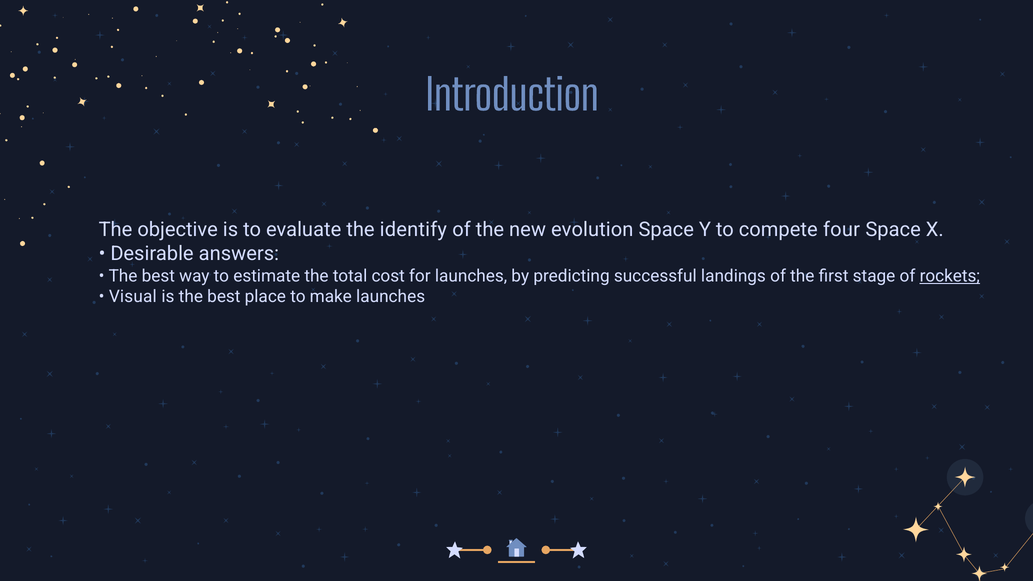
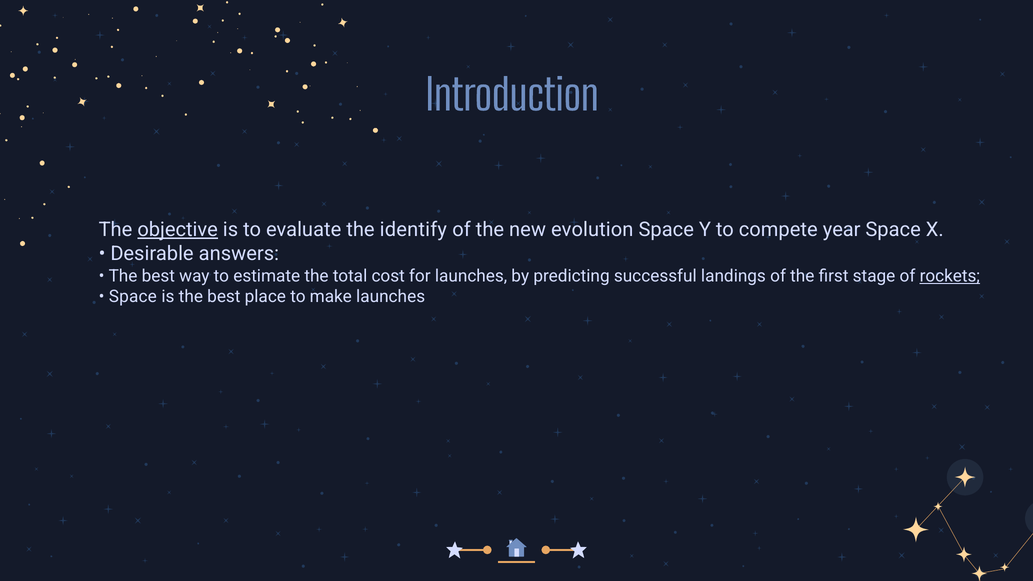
objective underline: none -> present (178, 230)
four: four -> year (842, 230)
Visual: Visual -> Space (133, 297)
